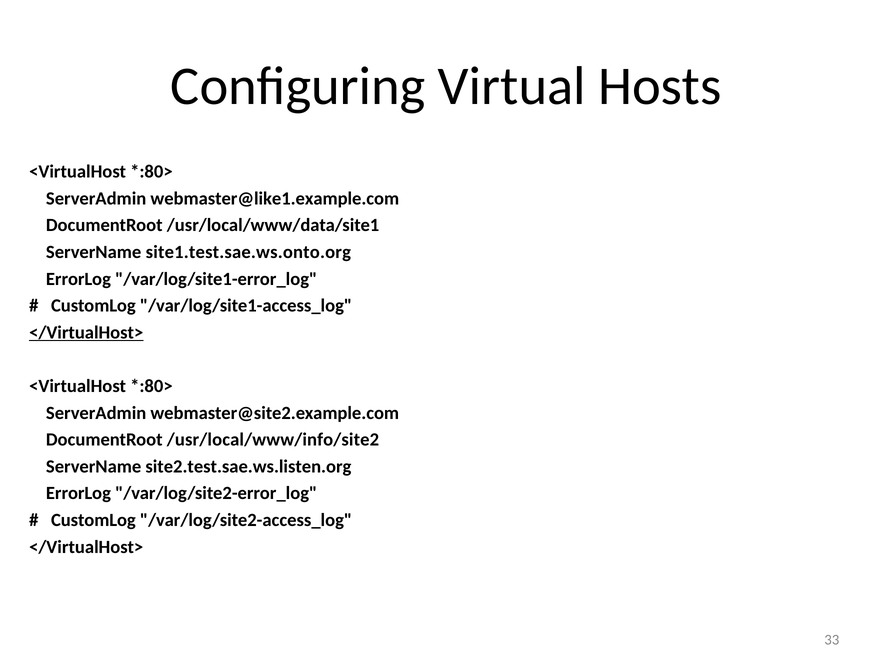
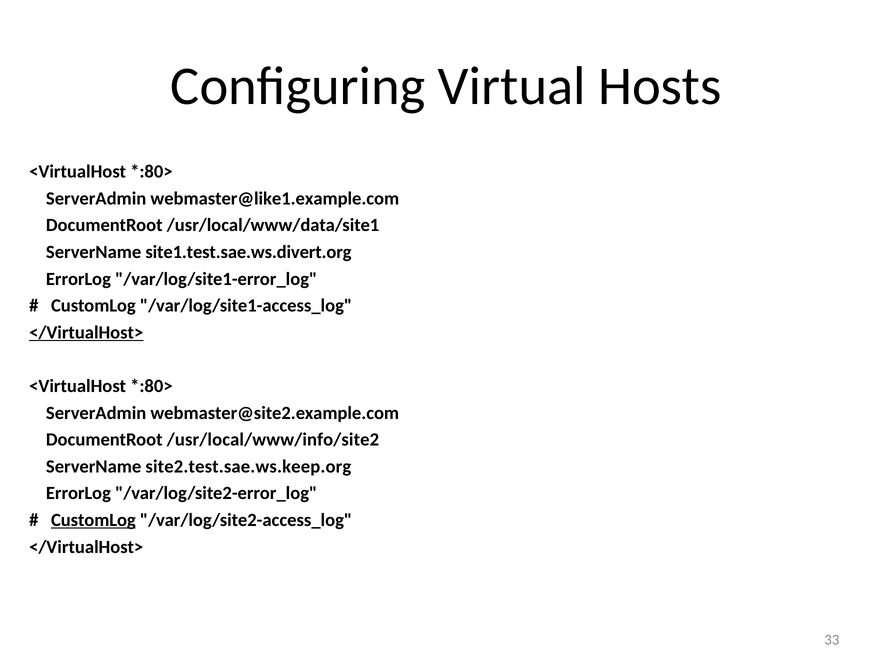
site1.test.sae.ws.onto.org: site1.test.sae.ws.onto.org -> site1.test.sae.ws.divert.org (249, 252)
site2.test.sae.ws.listen.org: site2.test.sae.ws.listen.org -> site2.test.sae.ws.keep.org (248, 466)
CustomLog underline: none -> present (93, 520)
